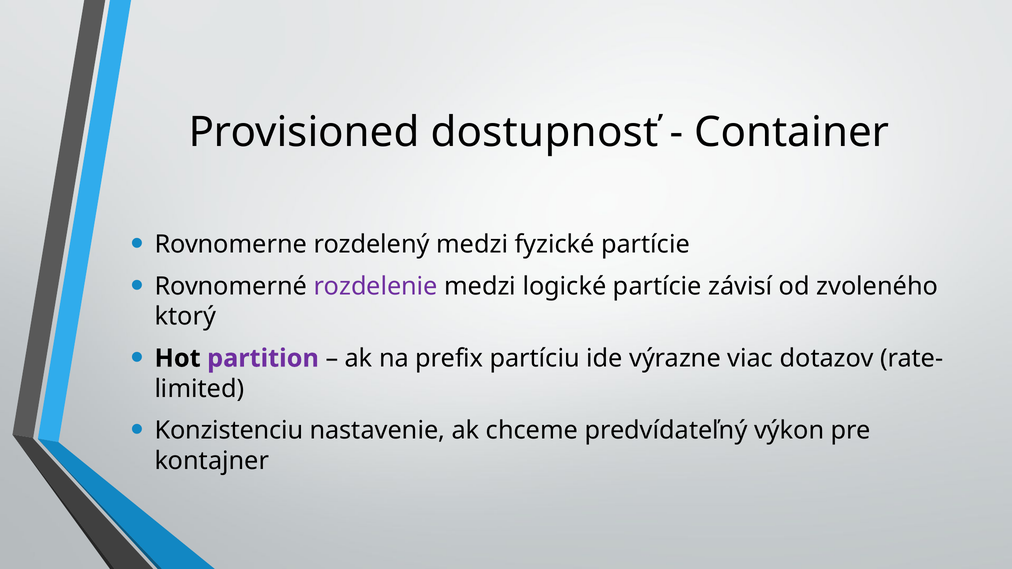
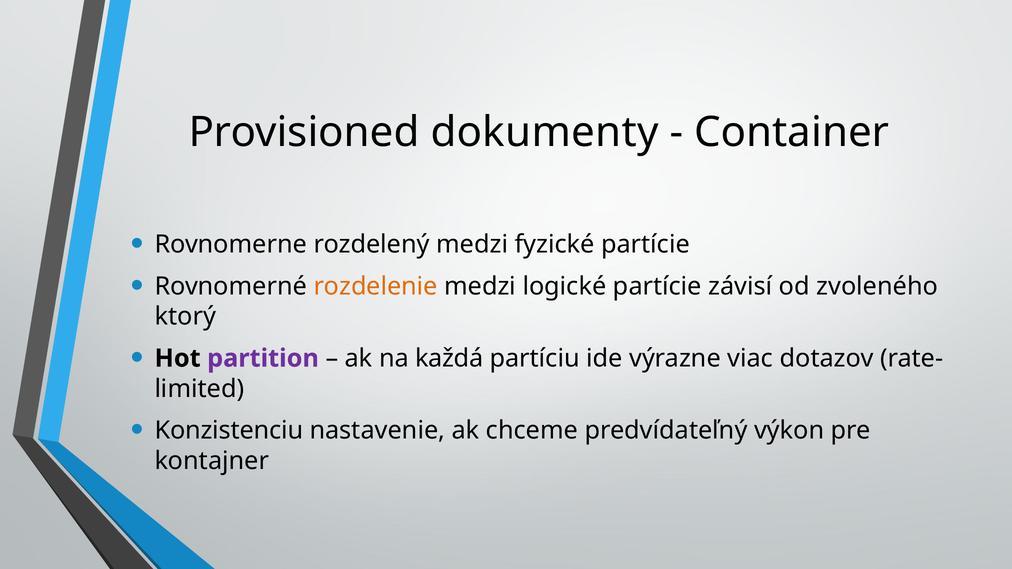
dostupnosť: dostupnosť -> dokumenty (545, 133)
rozdelenie colour: purple -> orange (376, 286)
prefix: prefix -> každá (449, 358)
